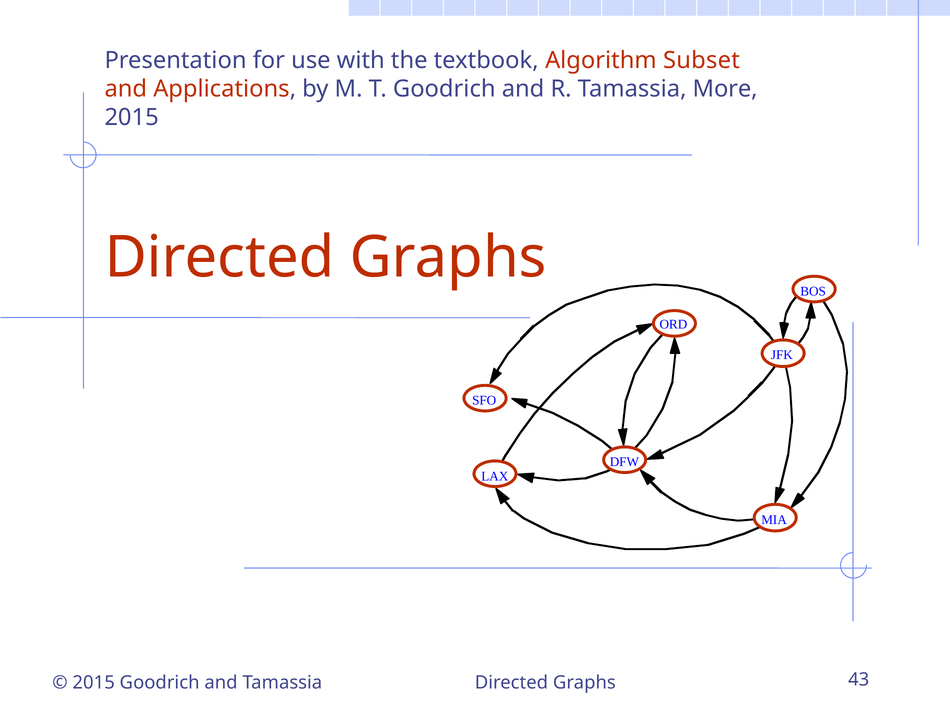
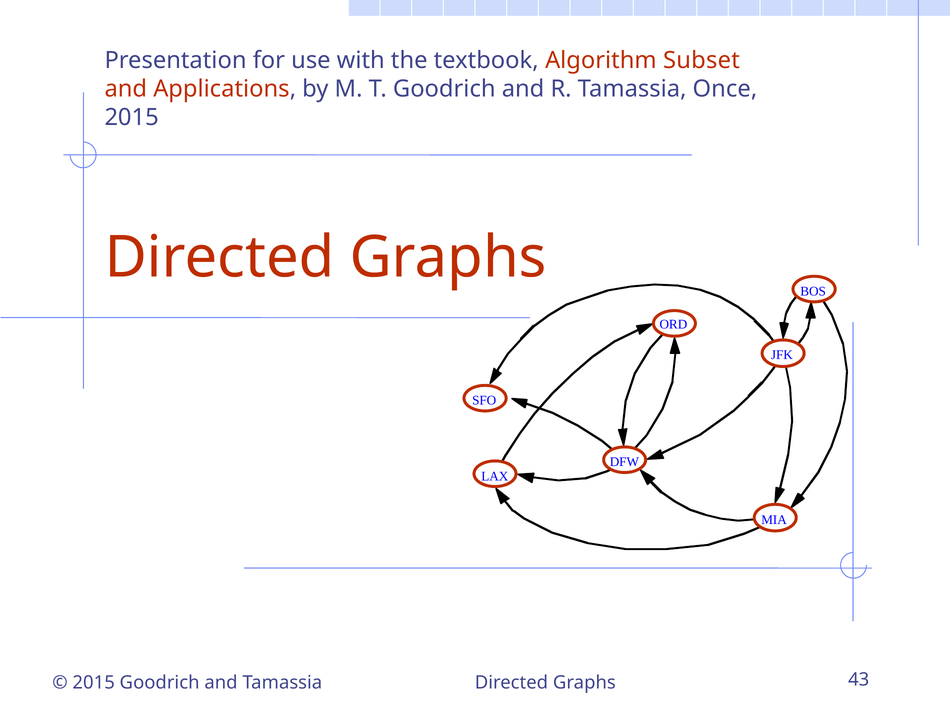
More: More -> Once (725, 89)
